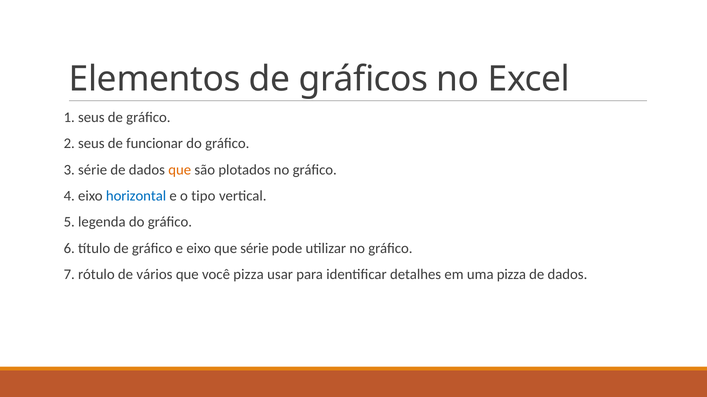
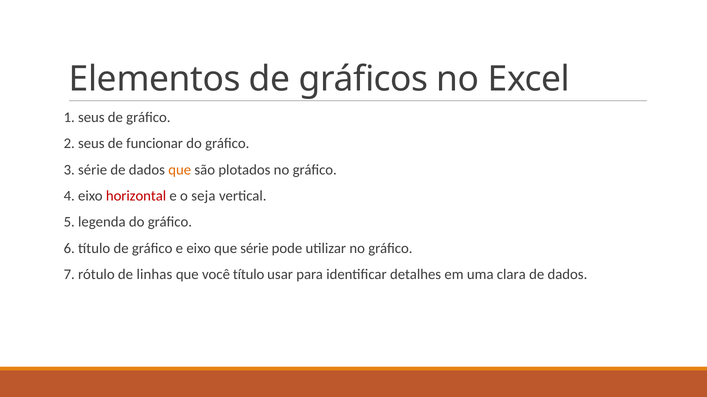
horizontal colour: blue -> red (136, 196)
tipo: tipo -> seja (203, 196)
vários: vários -> linhas (154, 275)
você pizza: pizza -> título (249, 275)
uma pizza: pizza -> clara (511, 275)
